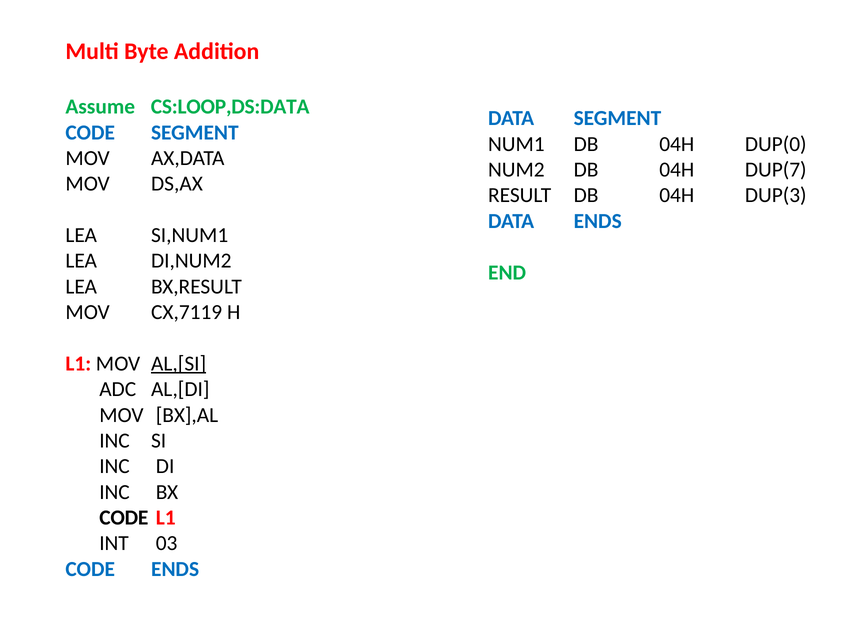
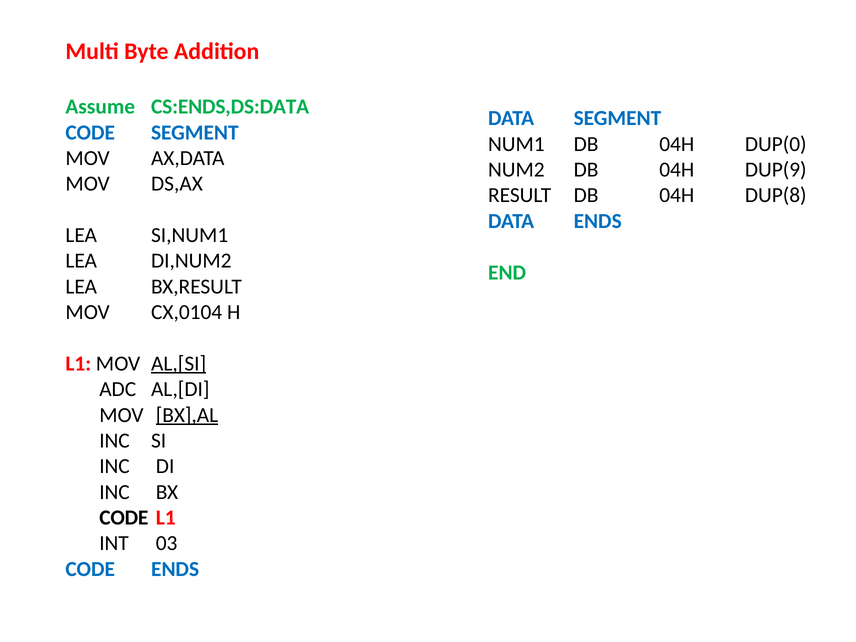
CS:LOOP,DS:DATA: CS:LOOP,DS:DATA -> CS:ENDS,DS:DATA (230, 107)
DUP(7: DUP(7 -> DUP(9 (776, 170)
DUP(3: DUP(3 -> DUP(8 (776, 195)
CX,7119: CX,7119 -> CX,0104 (187, 312)
BX],AL underline: none -> present (187, 415)
